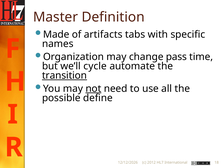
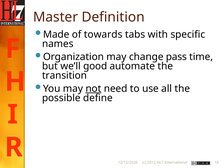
artifacts: artifacts -> towards (103, 34)
cycle: cycle -> good (95, 66)
transition underline: present -> none (64, 76)
